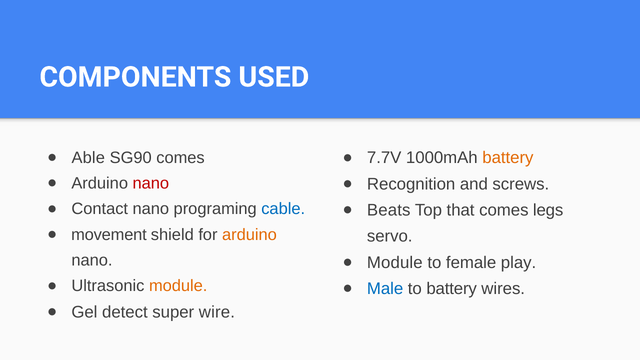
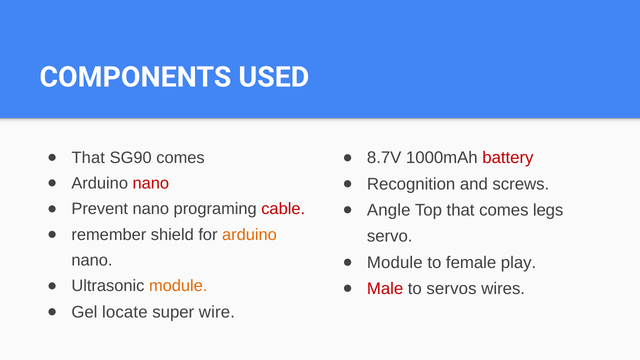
Able: Able -> That (88, 158)
7.7V: 7.7V -> 8.7V (384, 158)
battery colour: orange -> red (508, 158)
Contact: Contact -> Prevent (100, 209)
cable colour: blue -> red (283, 209)
Beats: Beats -> Angle (389, 210)
movement: movement -> remember (109, 235)
Male colour: blue -> red (385, 289)
to battery: battery -> servos (452, 289)
detect: detect -> locate (125, 312)
